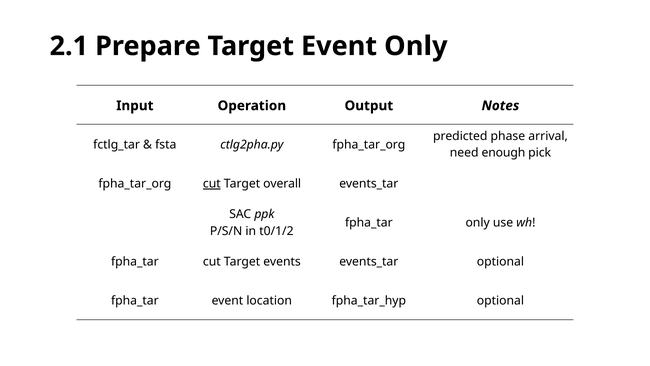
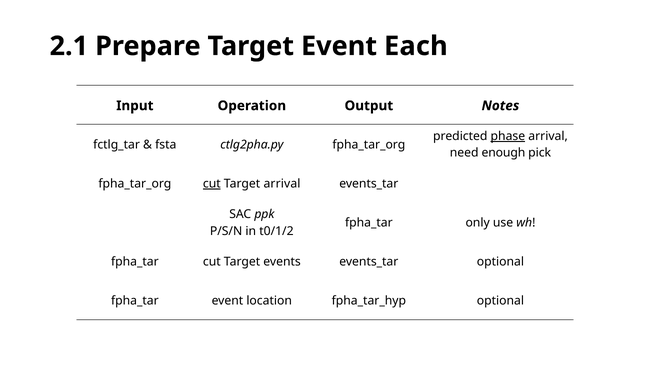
Event Only: Only -> Each (416, 46)
phase underline: none -> present (508, 136)
Target overall: overall -> arrival (282, 183)
